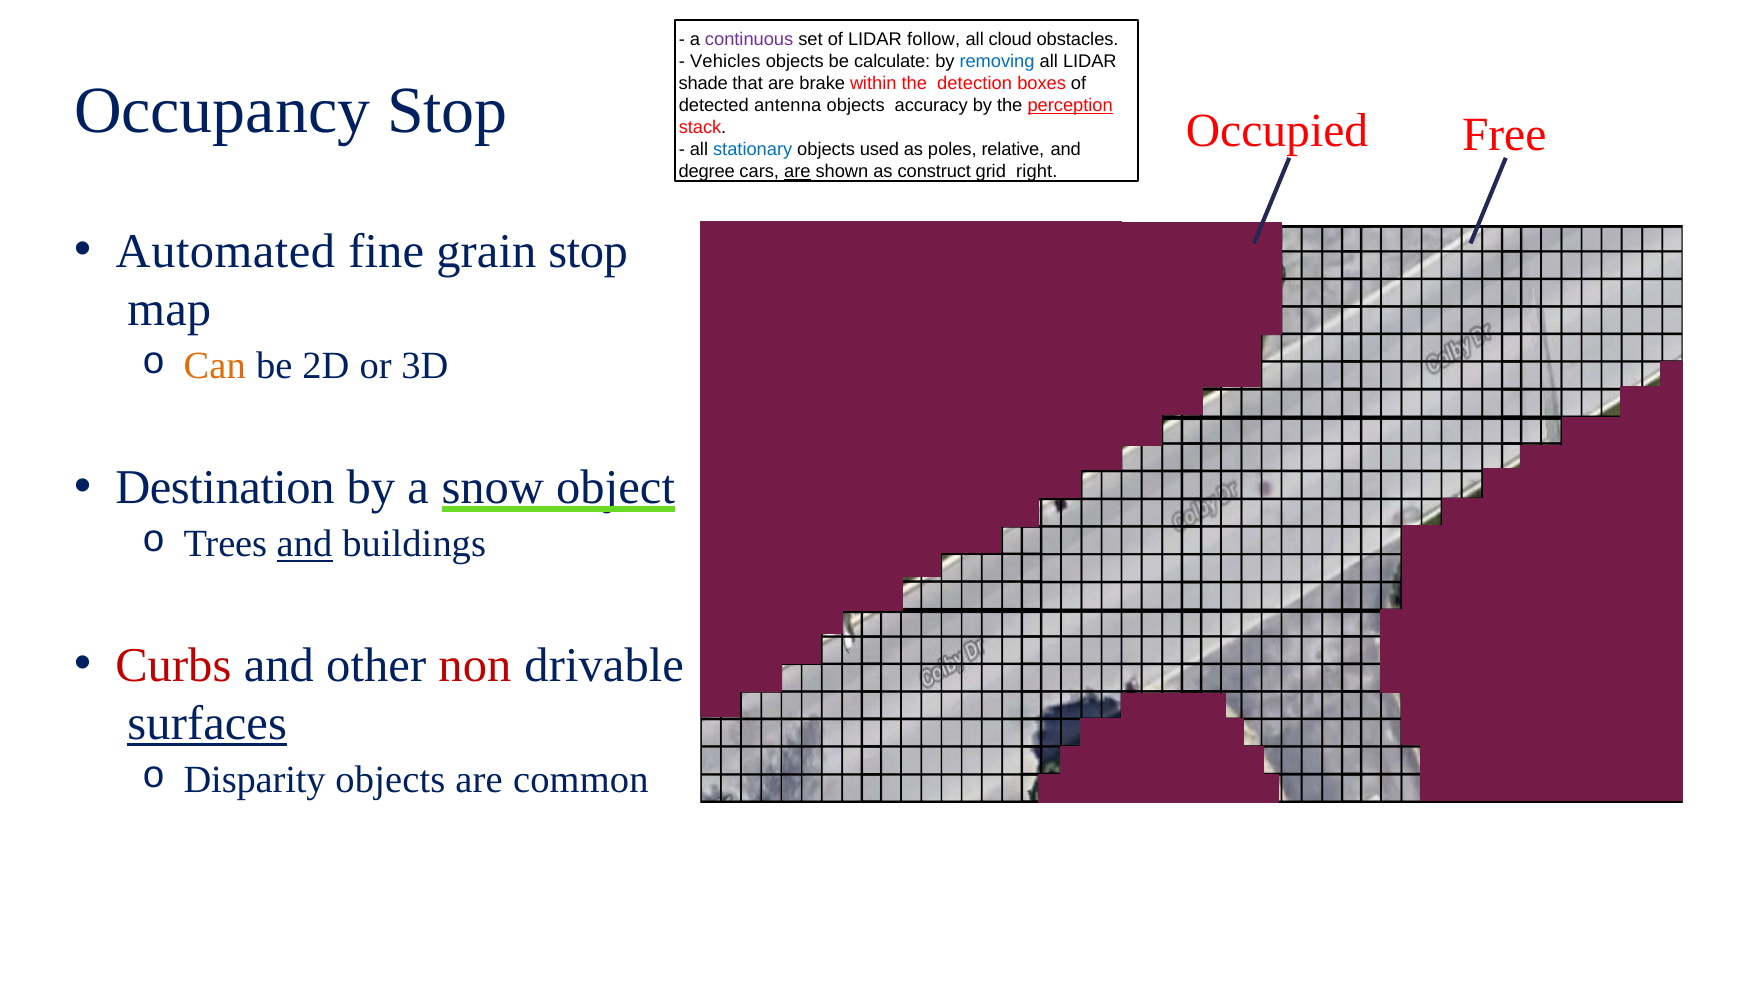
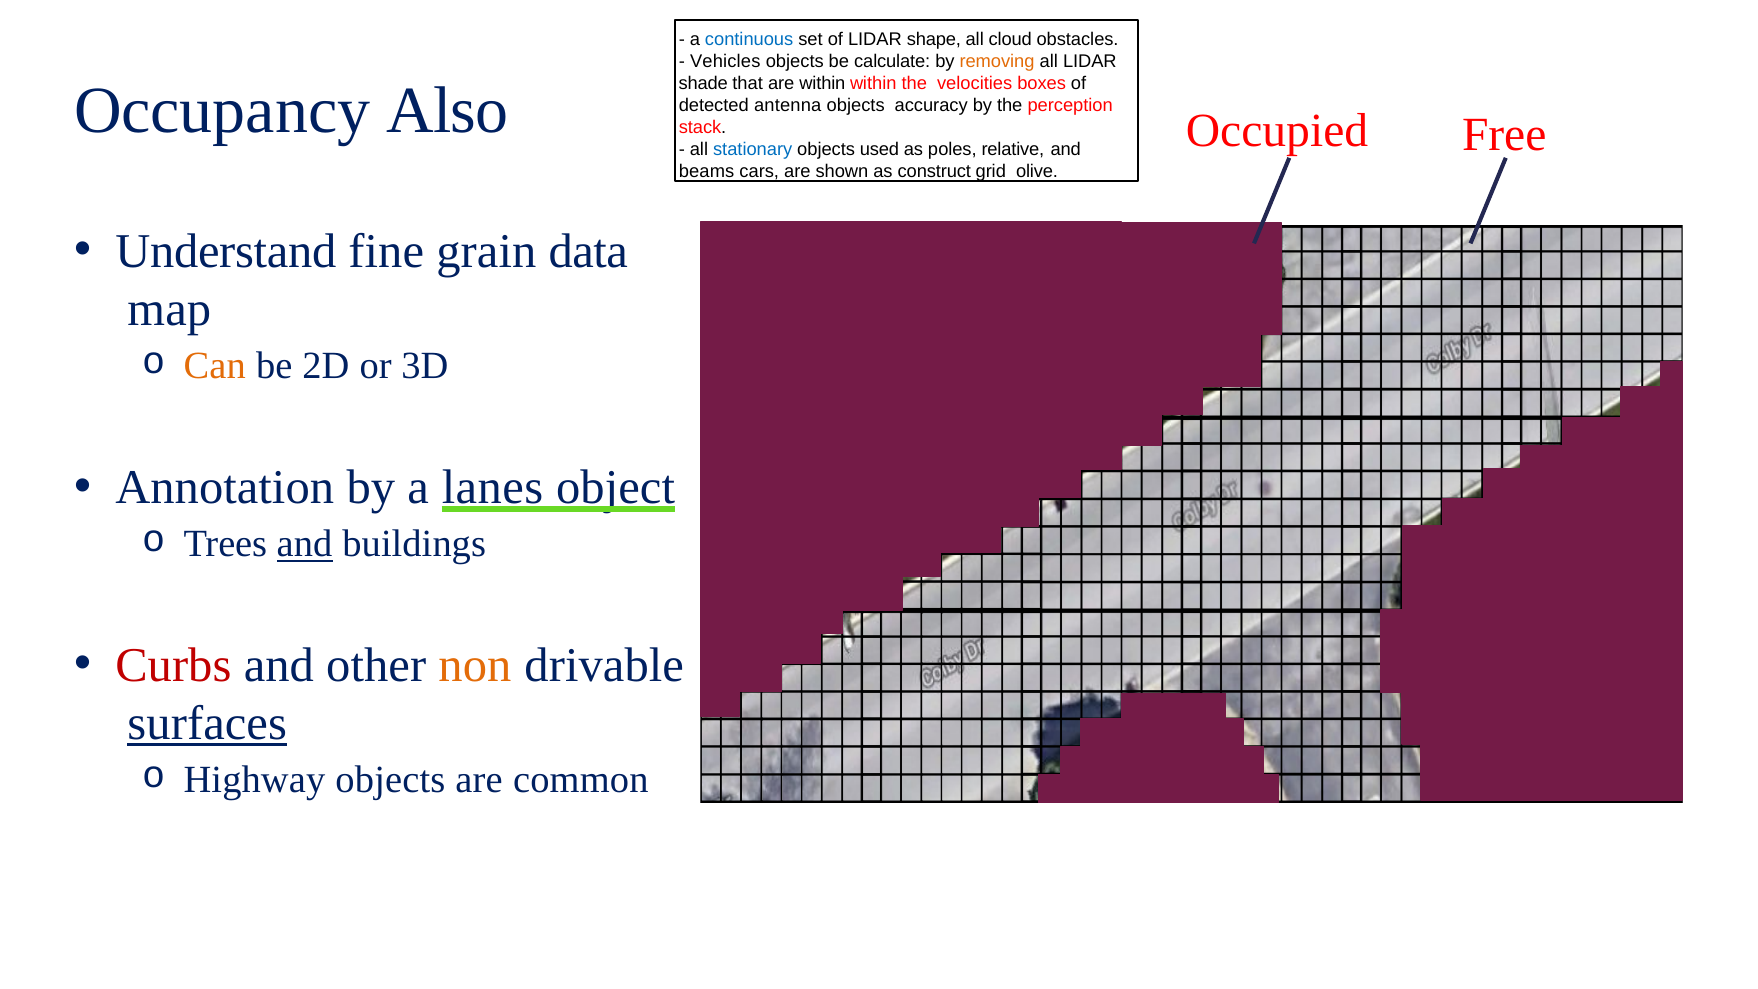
continuous colour: purple -> blue (749, 39)
follow: follow -> shape (934, 39)
removing colour: blue -> orange (997, 61)
are brake: brake -> within (822, 83)
detection: detection -> velocities (975, 83)
Occupancy Stop: Stop -> Also (448, 110)
perception underline: present -> none (1070, 105)
degree: degree -> beams (707, 171)
are underline: present -> none (797, 171)
right: right -> olive (1037, 171)
Automated: Automated -> Understand (226, 251)
grain stop: stop -> data (588, 251)
Destination: Destination -> Annotation (225, 488)
snow: snow -> lanes (493, 488)
non colour: red -> orange (475, 665)
Disparity: Disparity -> Highway (254, 779)
